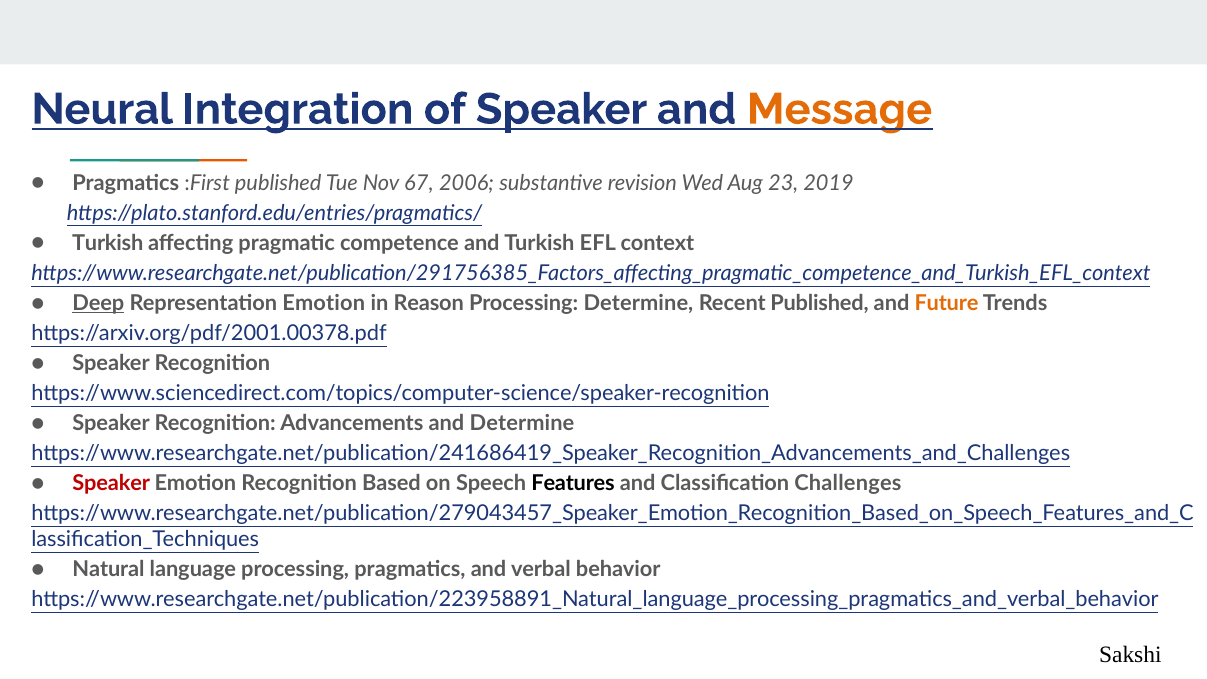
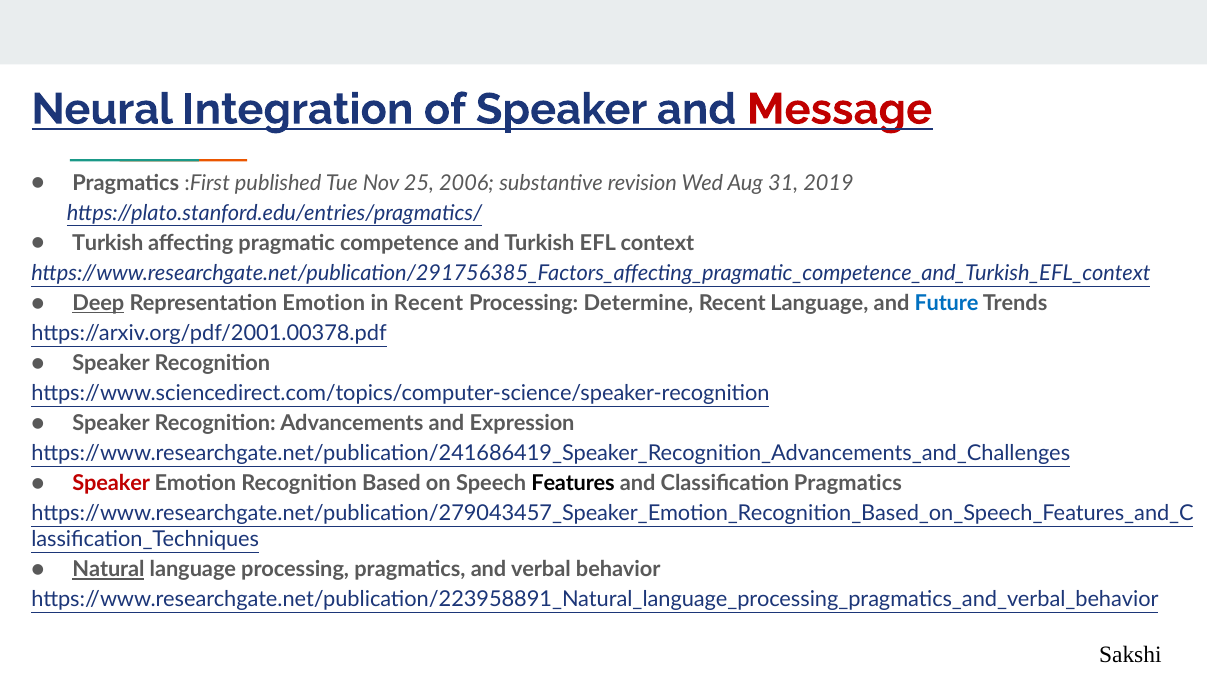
Message colour: orange -> red (839, 109)
67: 67 -> 25 (419, 183)
23: 23 -> 31 (783, 183)
in Reason: Reason -> Recent (428, 303)
Recent Published: Published -> Language (819, 303)
Future colour: orange -> blue (947, 303)
and Determine: Determine -> Expression (522, 424)
Classification Challenges: Challenges -> Pragmatics (848, 484)
Natural underline: none -> present (108, 570)
